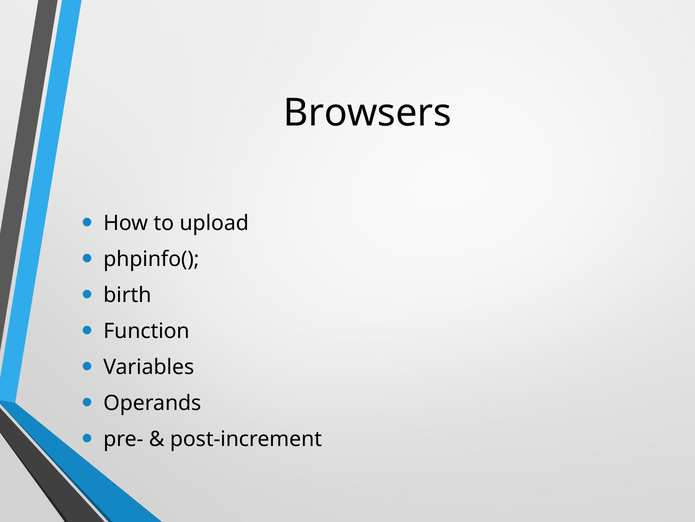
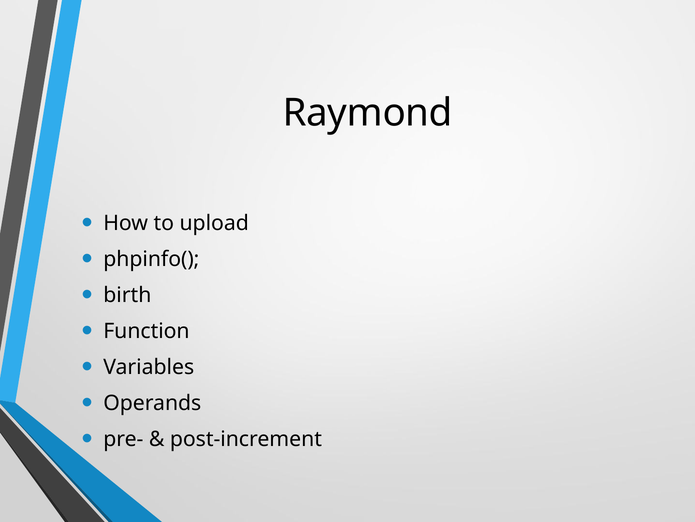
Browsers: Browsers -> Raymond (368, 113)
